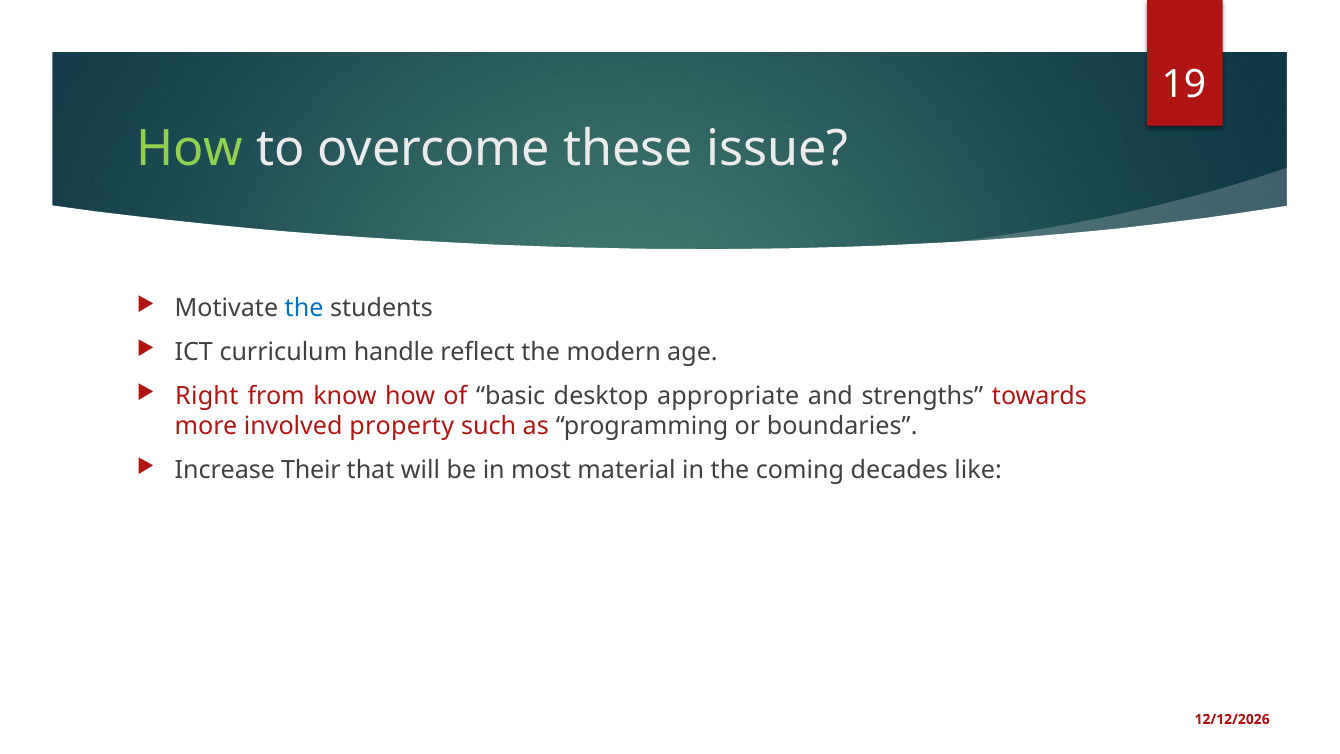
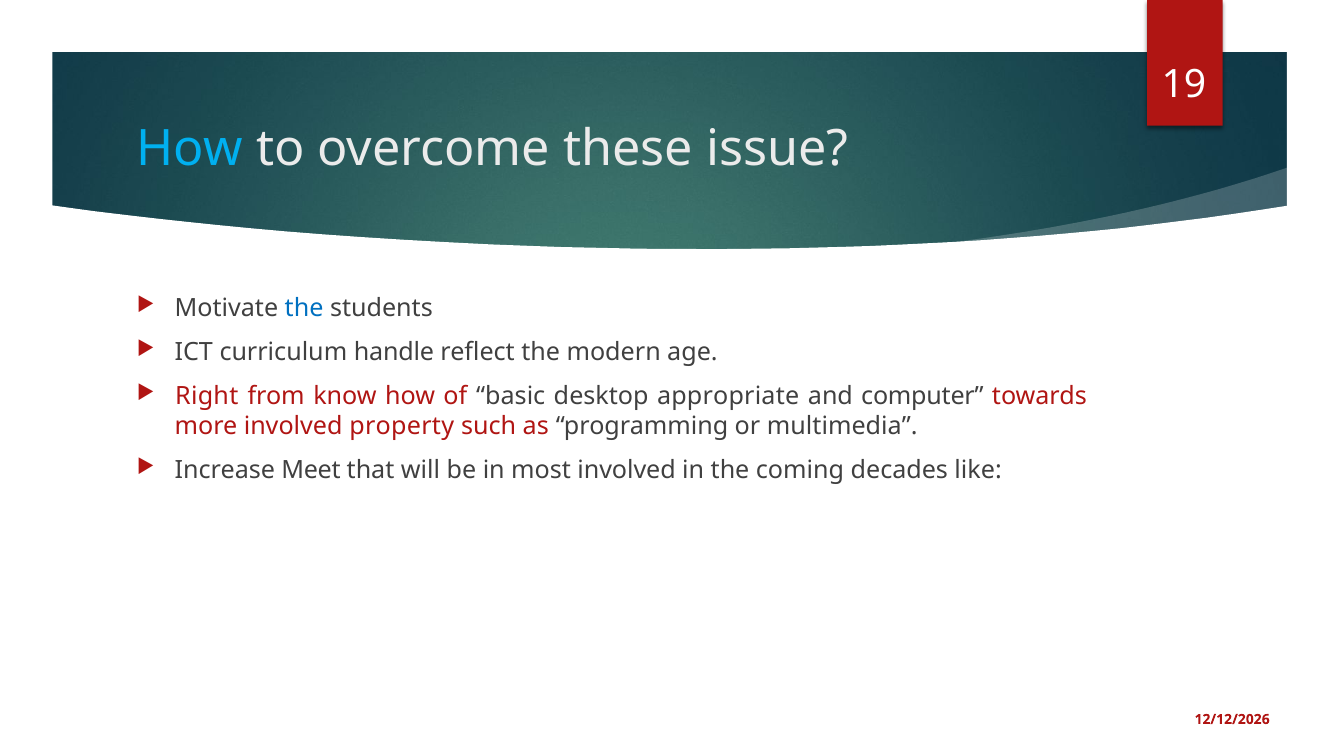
How colour: light green -> light blue (190, 149)
strengths: strengths -> computer (922, 396)
boundaries: boundaries -> multimedia (842, 426)
Their: Their -> Meet (311, 471)
most material: material -> involved (627, 471)
